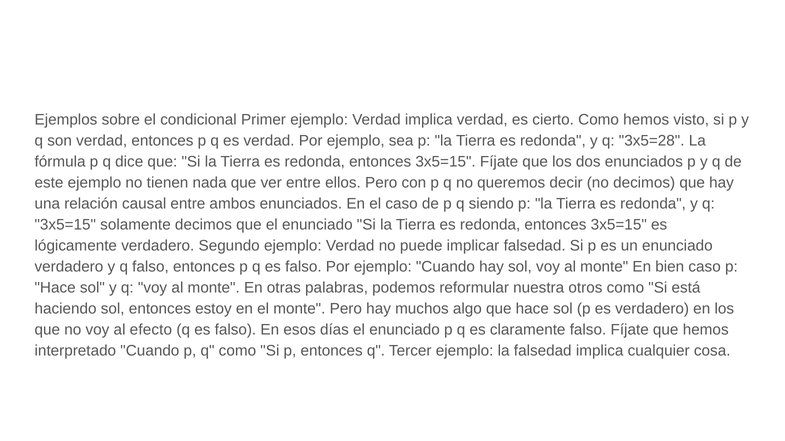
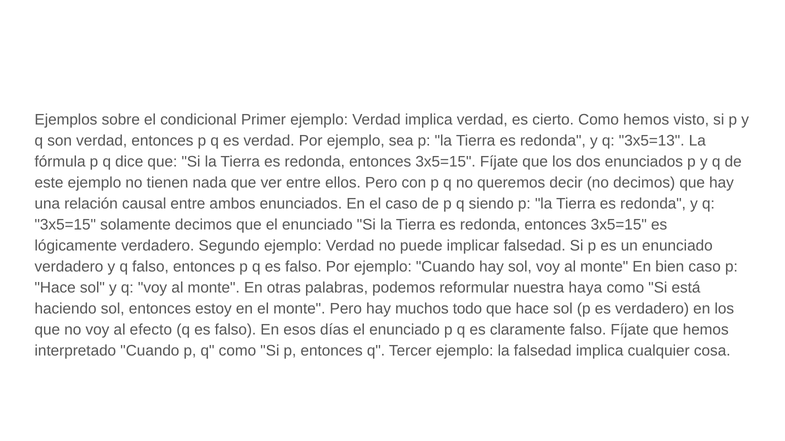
3x5=28: 3x5=28 -> 3x5=13 (652, 141)
otros: otros -> haya (585, 288)
algo: algo -> todo (467, 309)
